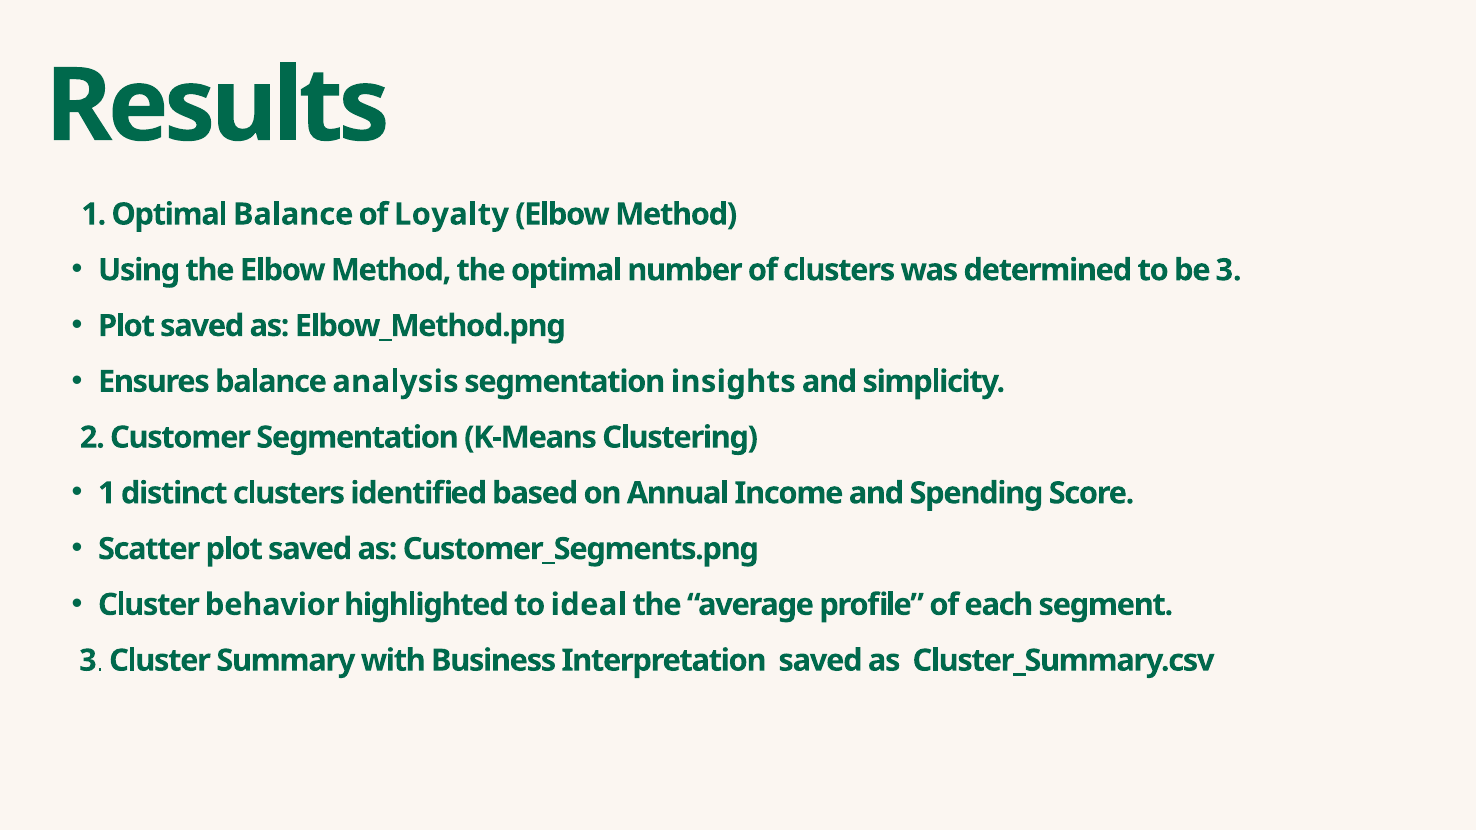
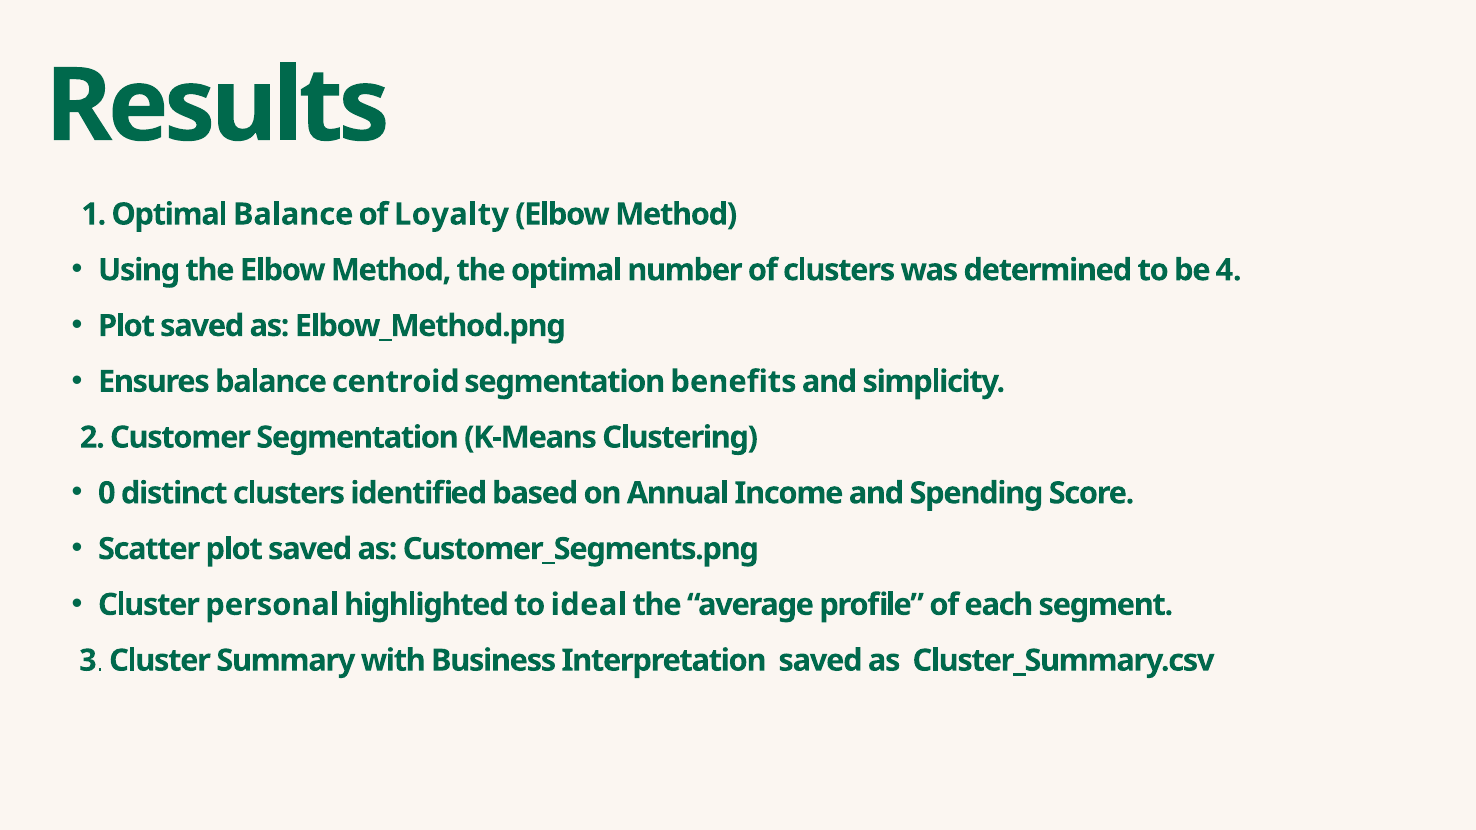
be 3: 3 -> 4 (1229, 270)
analysis: analysis -> centroid (396, 382)
insights: insights -> benefits (734, 382)
1: 1 -> 0 (107, 493)
behavior: behavior -> personal (272, 605)
